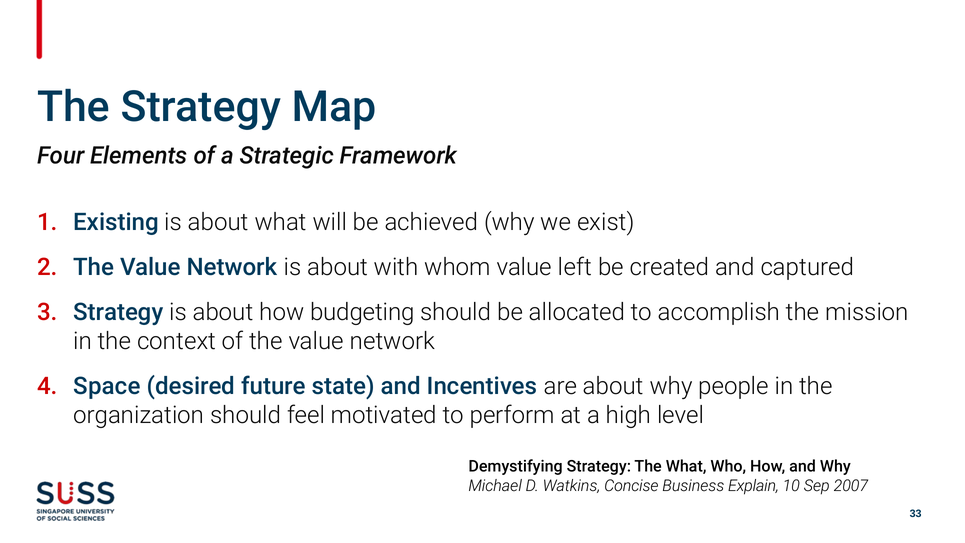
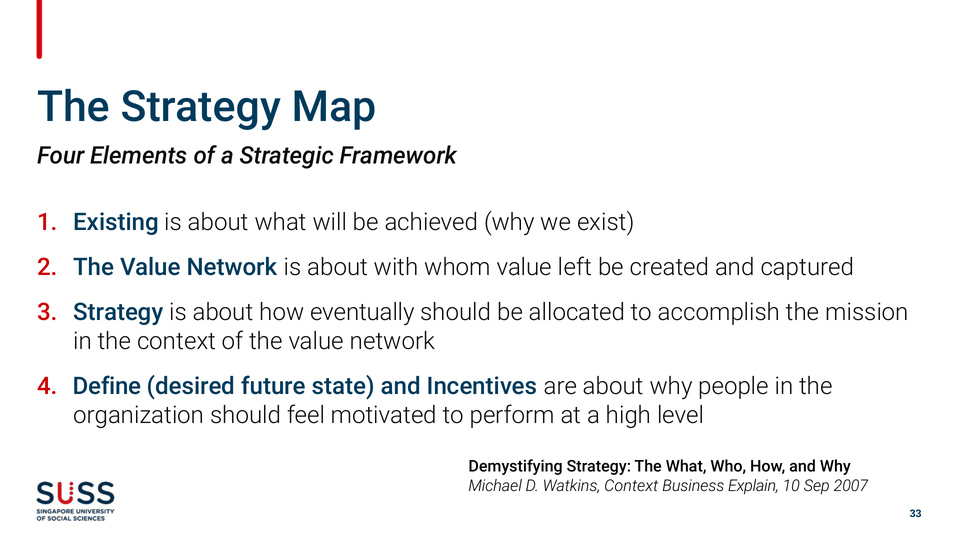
budgeting: budgeting -> eventually (362, 312)
Space: Space -> Define (107, 386)
Watkins Concise: Concise -> Context (631, 486)
